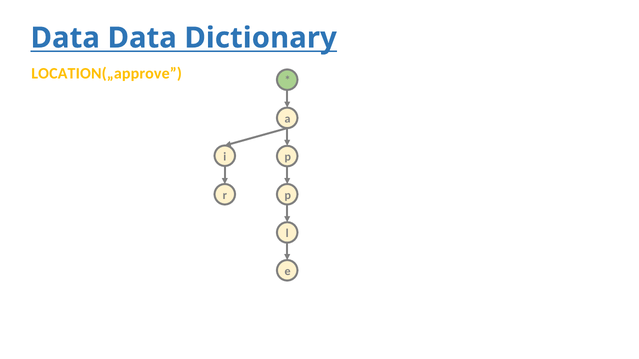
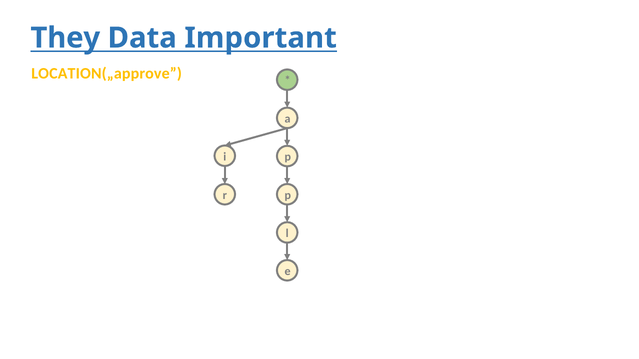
Data: Data -> They (65, 38)
Dictionary: Dictionary -> Important (261, 38)
